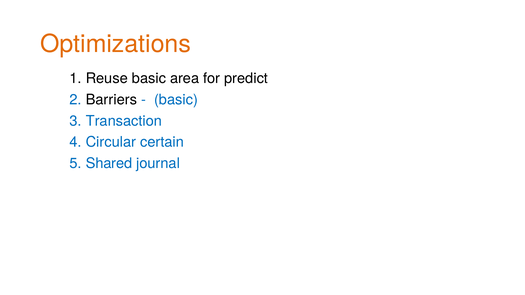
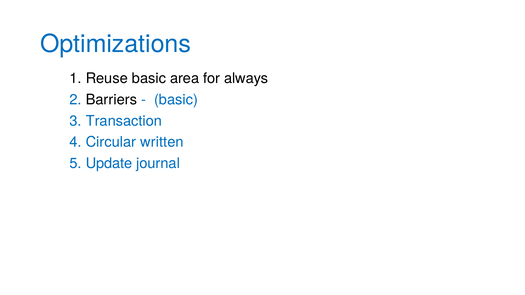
Optimizations colour: orange -> blue (115, 44)
predict: predict -> always (246, 79)
certain: certain -> written (162, 142)
Shared: Shared -> Update (109, 163)
